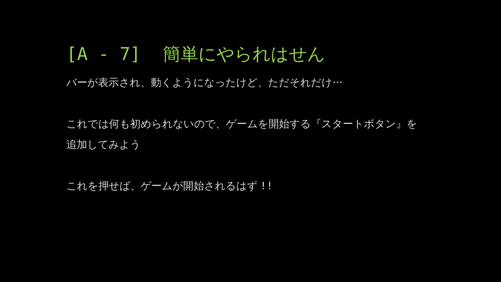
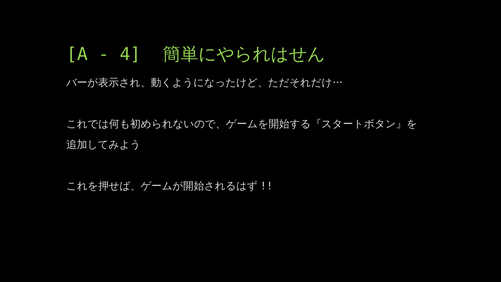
7: 7 -> 4 (130, 54)
